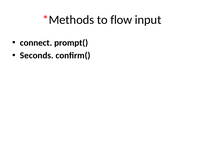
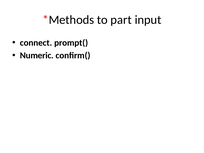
flow: flow -> part (121, 20)
Seconds: Seconds -> Numeric (37, 55)
